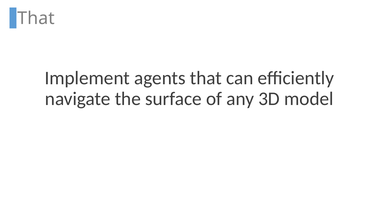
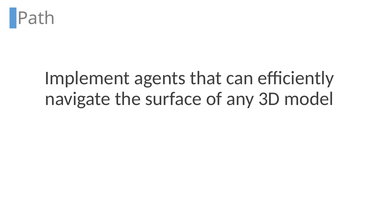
That: That -> Path (36, 18)
